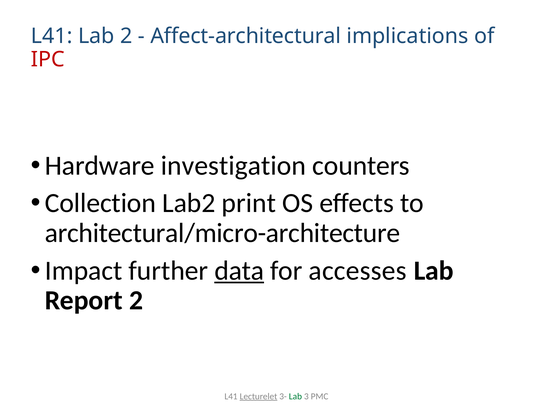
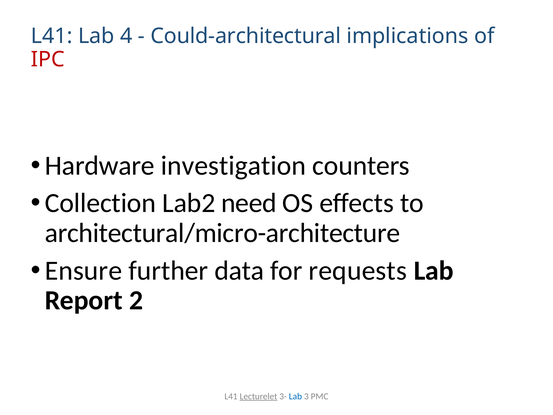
Lab 2: 2 -> 4 (126, 36)
Affect-architectural: Affect-architectural -> Could-architectural (246, 36)
print: print -> need (249, 203)
Impact: Impact -> Ensure (83, 270)
data underline: present -> none (239, 270)
accesses: accesses -> requests (358, 270)
Lab colour: green -> blue (295, 396)
